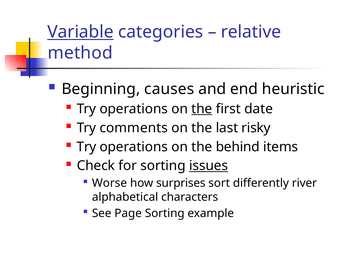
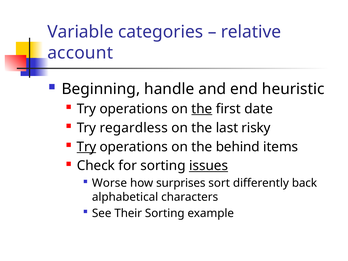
Variable underline: present -> none (80, 32)
method: method -> account (80, 53)
causes: causes -> handle (169, 89)
comments: comments -> regardless (134, 128)
Try underline: none -> present (86, 147)
river: river -> back (304, 183)
Page: Page -> Their (128, 213)
